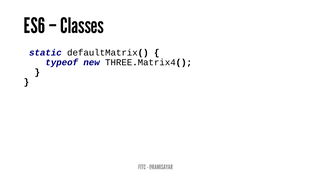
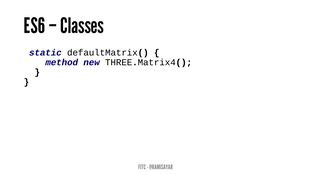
typeof: typeof -> method (62, 62)
